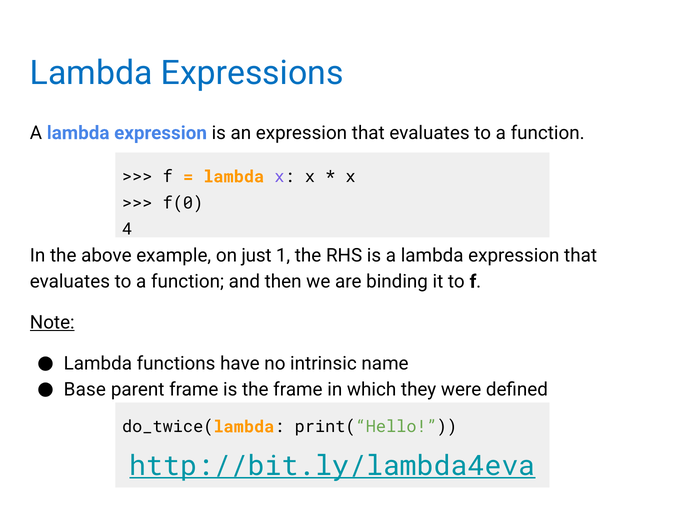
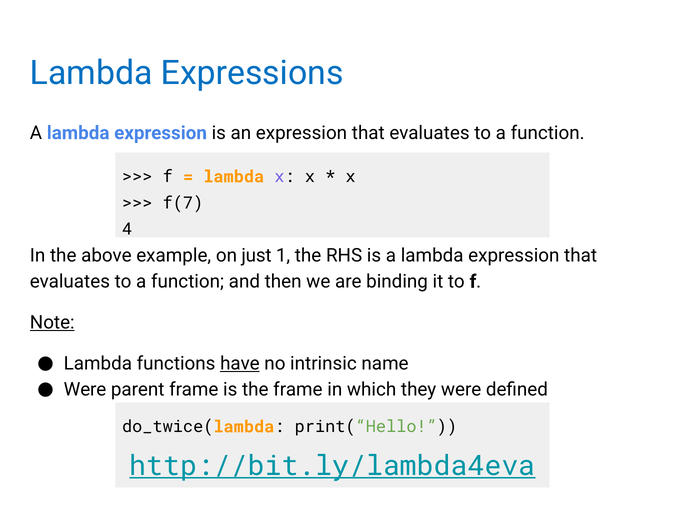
f(0: f(0 -> f(7 (183, 203)
have underline: none -> present (240, 364)
Base: Base -> Were (85, 390)
